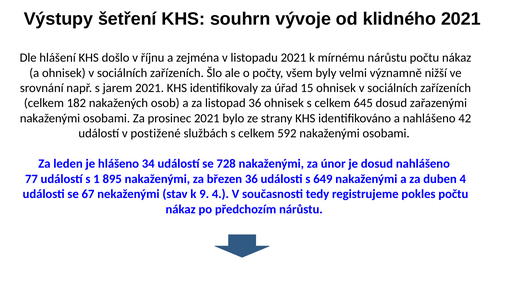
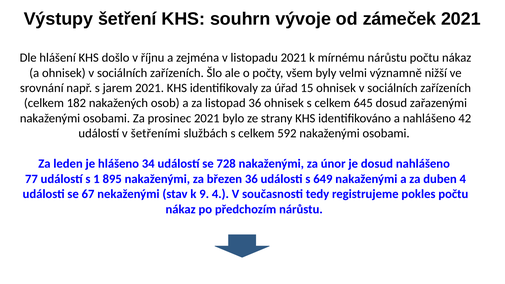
klidného: klidného -> zámeček (399, 19)
postižené: postižené -> šetřeními (156, 133)
